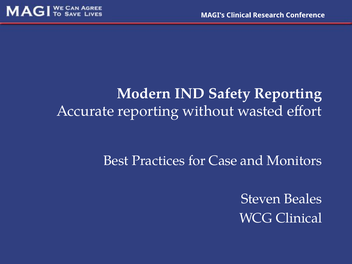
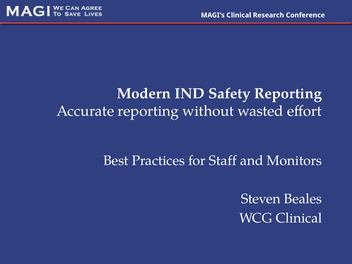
Case: Case -> Staff (223, 161)
